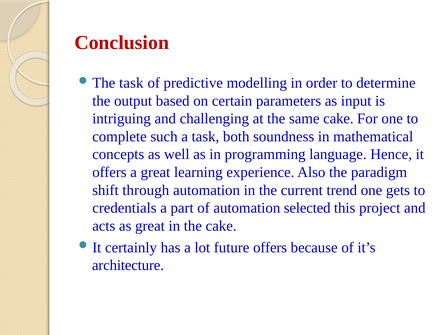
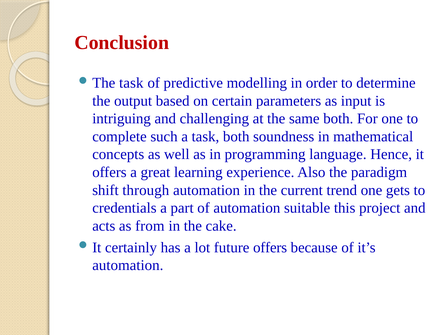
same cake: cake -> both (338, 118)
selected: selected -> suitable (307, 208)
as great: great -> from (150, 226)
architecture: architecture -> automation (128, 265)
